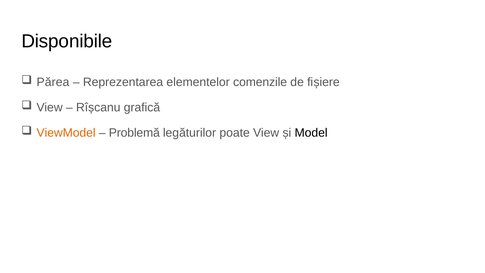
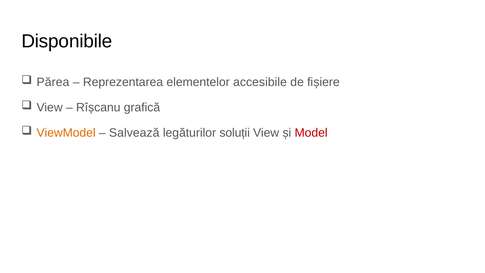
comenzile: comenzile -> accesibile (260, 82)
Problemă: Problemă -> Salvează (134, 133)
poate: poate -> soluții (235, 133)
Model colour: black -> red (311, 133)
